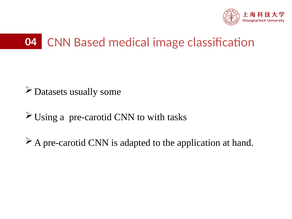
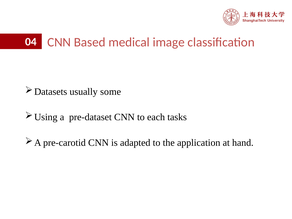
a pre-carotid: pre-carotid -> pre-dataset (90, 117)
with: with -> each (156, 117)
